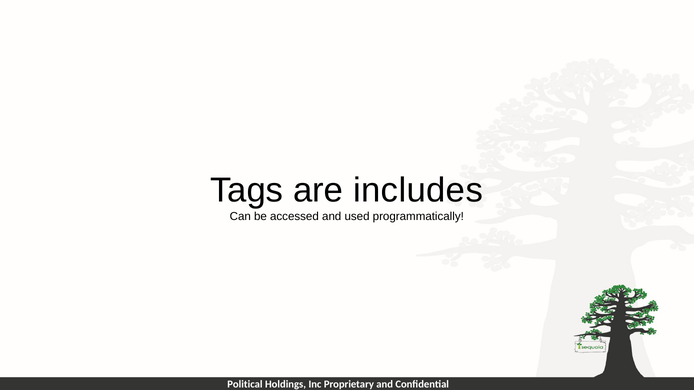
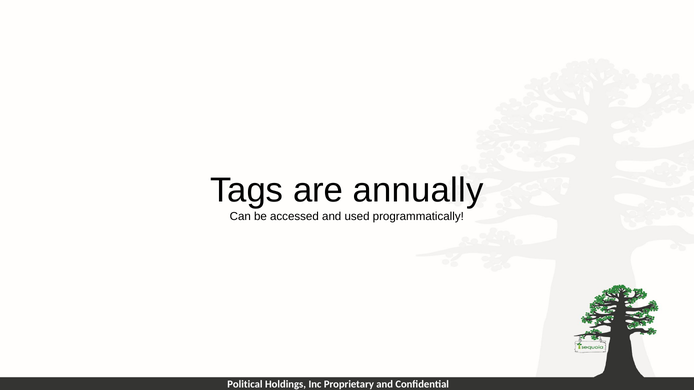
includes: includes -> annually (418, 191)
